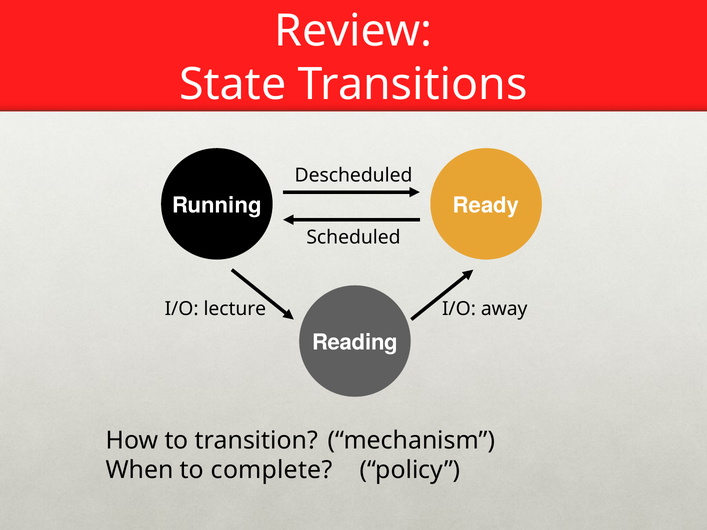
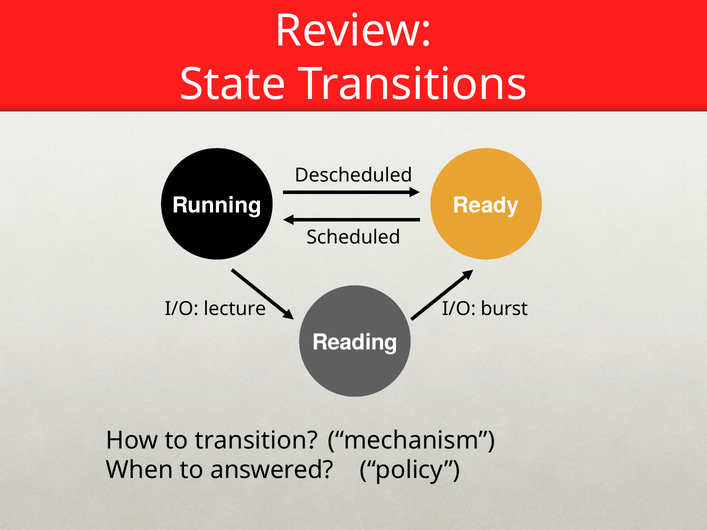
away: away -> burst (504, 309)
complete: complete -> answered (272, 470)
